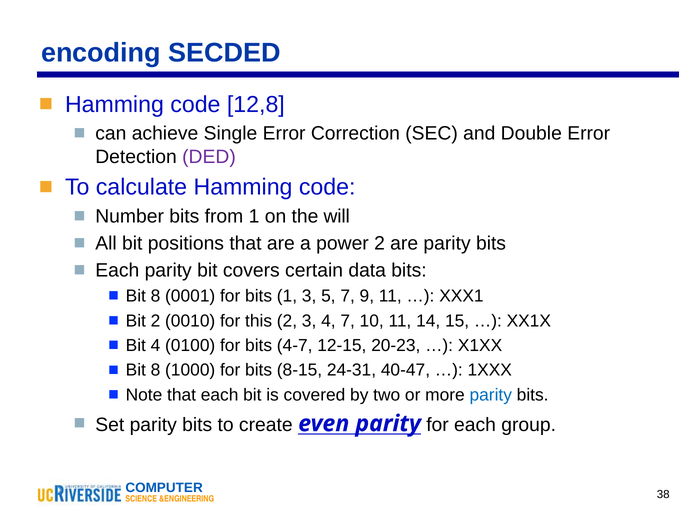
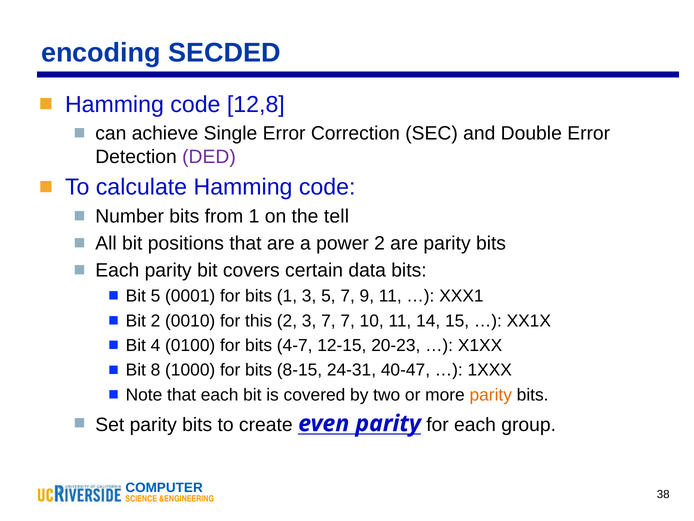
will: will -> tell (337, 216)
8: 8 -> 5 (155, 296)
3 4: 4 -> 7 (328, 321)
parity colour: blue -> orange (491, 395)
